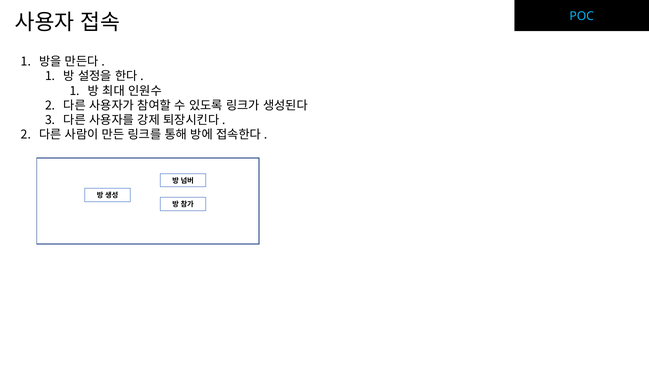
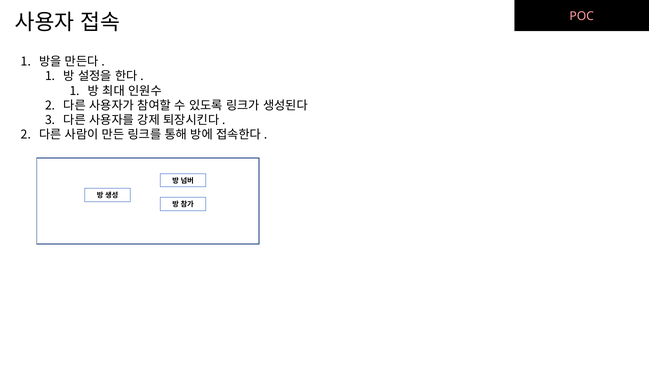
POC colour: light blue -> pink (582, 16)
